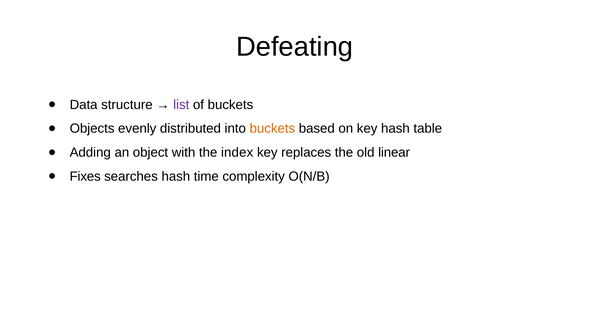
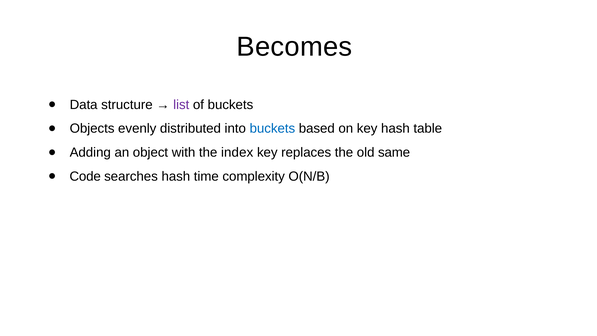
Defeating: Defeating -> Becomes (294, 47)
buckets colour: orange -> blue (272, 129)
linear: linear -> same (394, 152)
Fixes: Fixes -> Code (85, 176)
